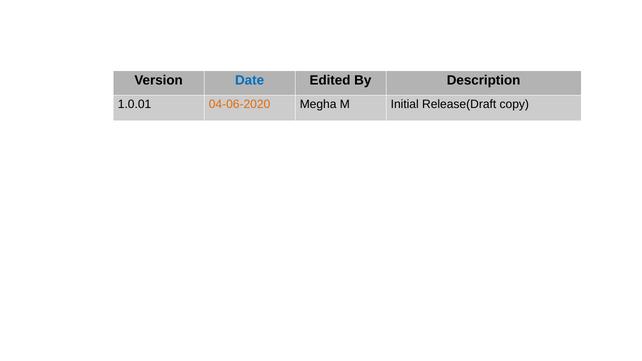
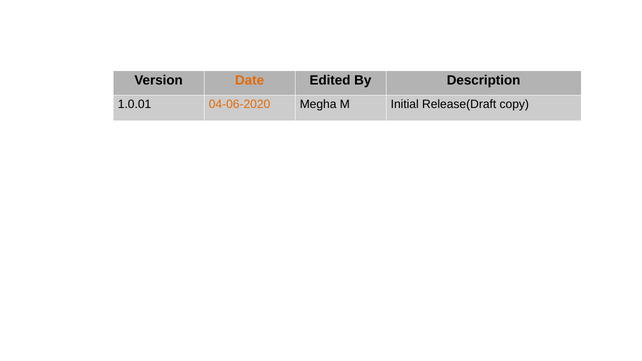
Date colour: blue -> orange (250, 81)
